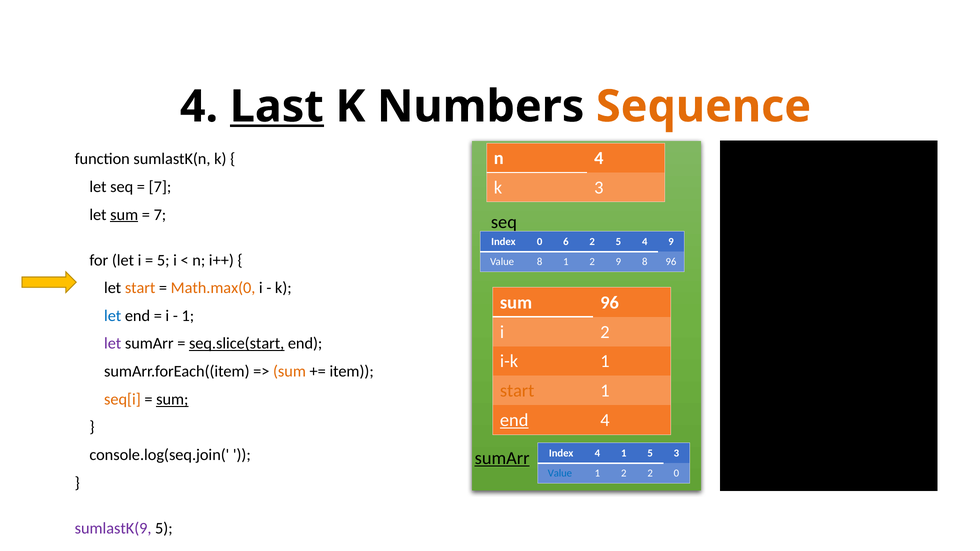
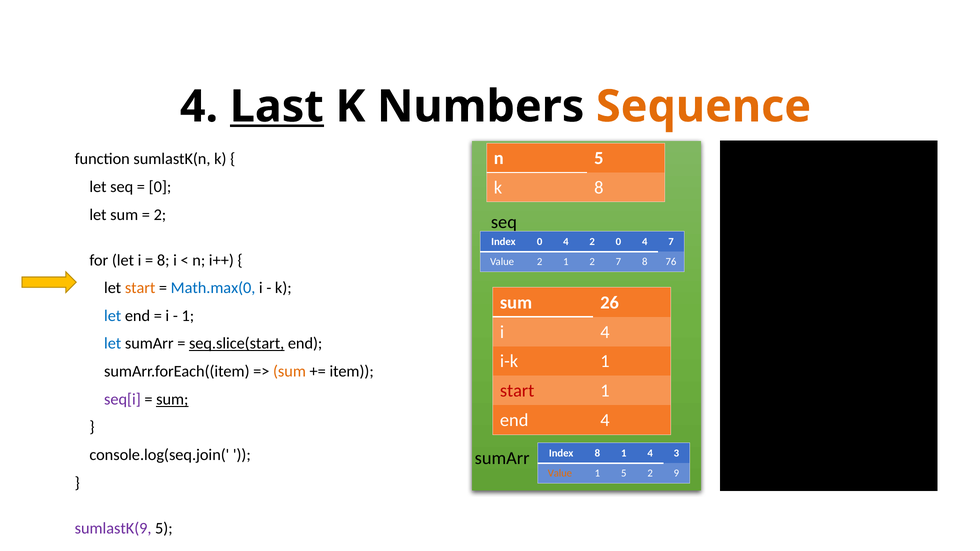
n 4: 4 -> 5 (599, 158)
k 3: 3 -> 8 (599, 188)
7: 7 -> 0 (160, 187)
sum underline: present -> none (124, 215)
7: 7 -> 2 (160, 215)
Index 0 6: 6 -> 4 (566, 242)
2 5: 5 -> 0 (618, 242)
4 9: 9 -> 7 (671, 242)
5: 5 -> 8 (163, 260)
Value 8: 8 -> 2 (540, 262)
2 9: 9 -> 7 (618, 262)
8 96: 96 -> 76 (671, 262)
Math.max(0 colour: orange -> blue (213, 288)
sum 96: 96 -> 26 (610, 303)
i 2: 2 -> 4 (605, 332)
let colour: purple -> blue (113, 344)
start colour: orange -> red (517, 391)
seq[i colour: orange -> purple (122, 399)
end underline: present -> none (514, 420)
sumArr underline: present -> none (502, 458)
Index 4: 4 -> 8 (597, 453)
1 5: 5 -> 4 (650, 453)
Value colour: blue -> orange (560, 474)
2: 2 -> 5 (624, 474)
2 0: 0 -> 9 (676, 474)
